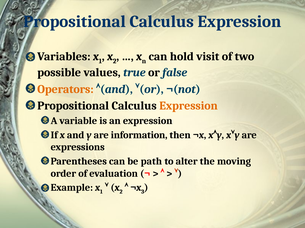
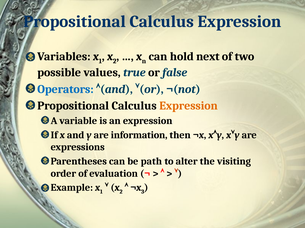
visit: visit -> next (208, 57)
Operators colour: orange -> blue (65, 89)
moving: moving -> visiting (234, 162)
